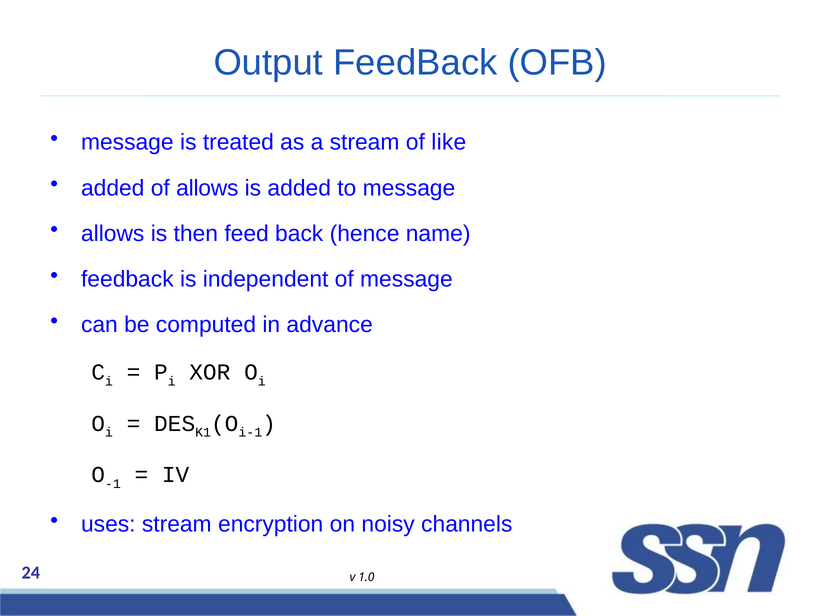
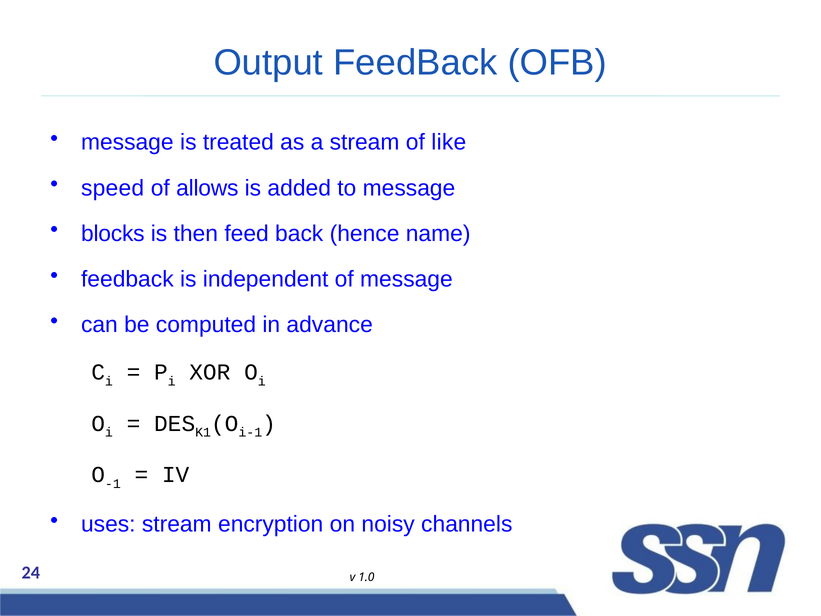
added: added -> speed (113, 188)
allows: allows -> blocks (113, 234)
